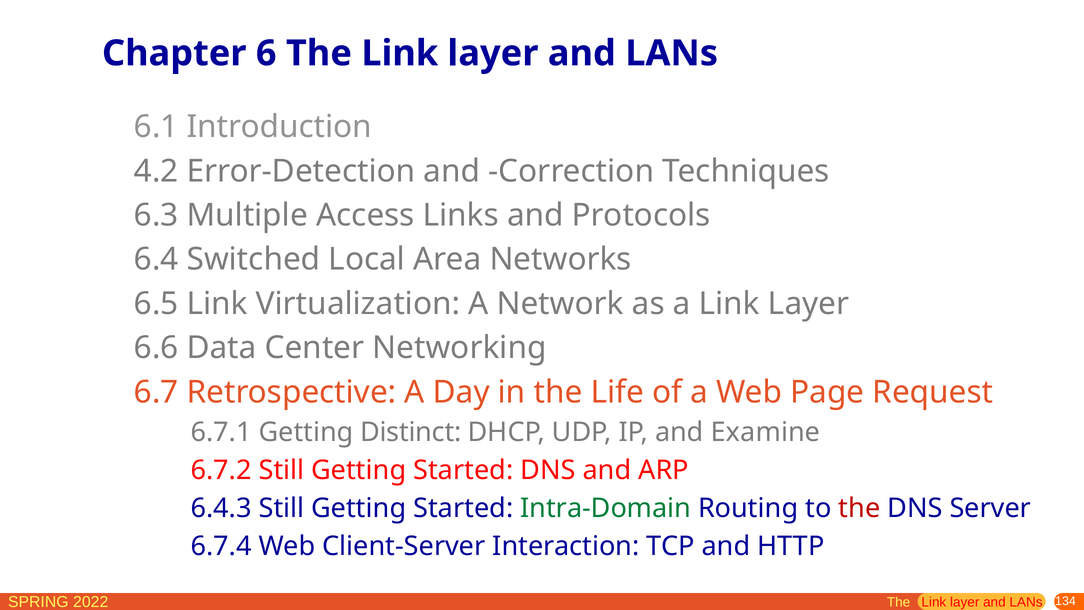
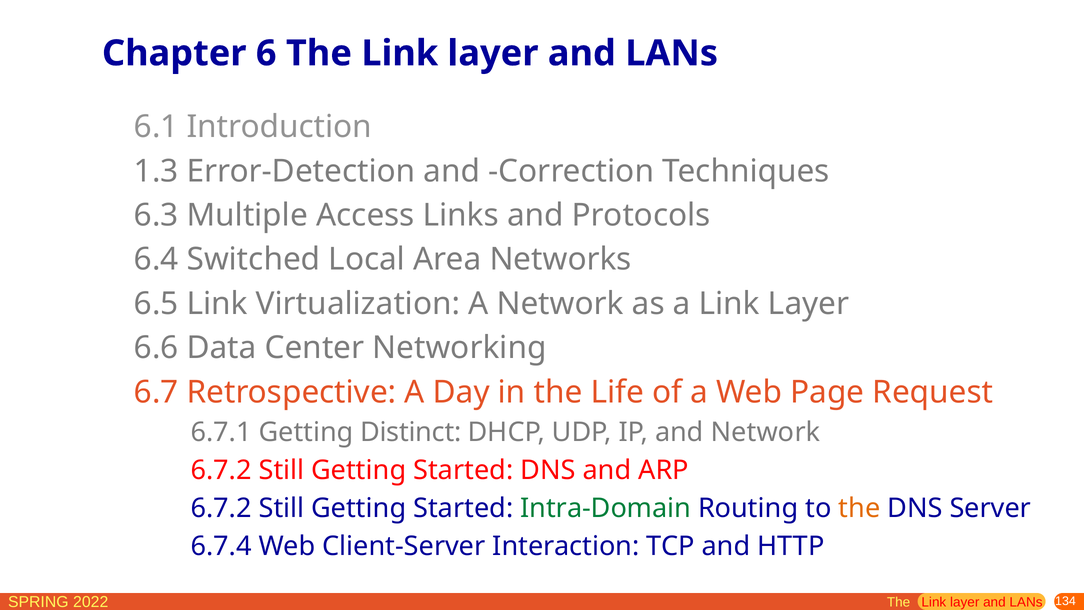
4.2: 4.2 -> 1.3 (156, 171)
and Examine: Examine -> Network (765, 432)
6.4.3: 6.4.3 -> 6.7.2 (221, 508)
the colour: red -> orange (859, 508)
